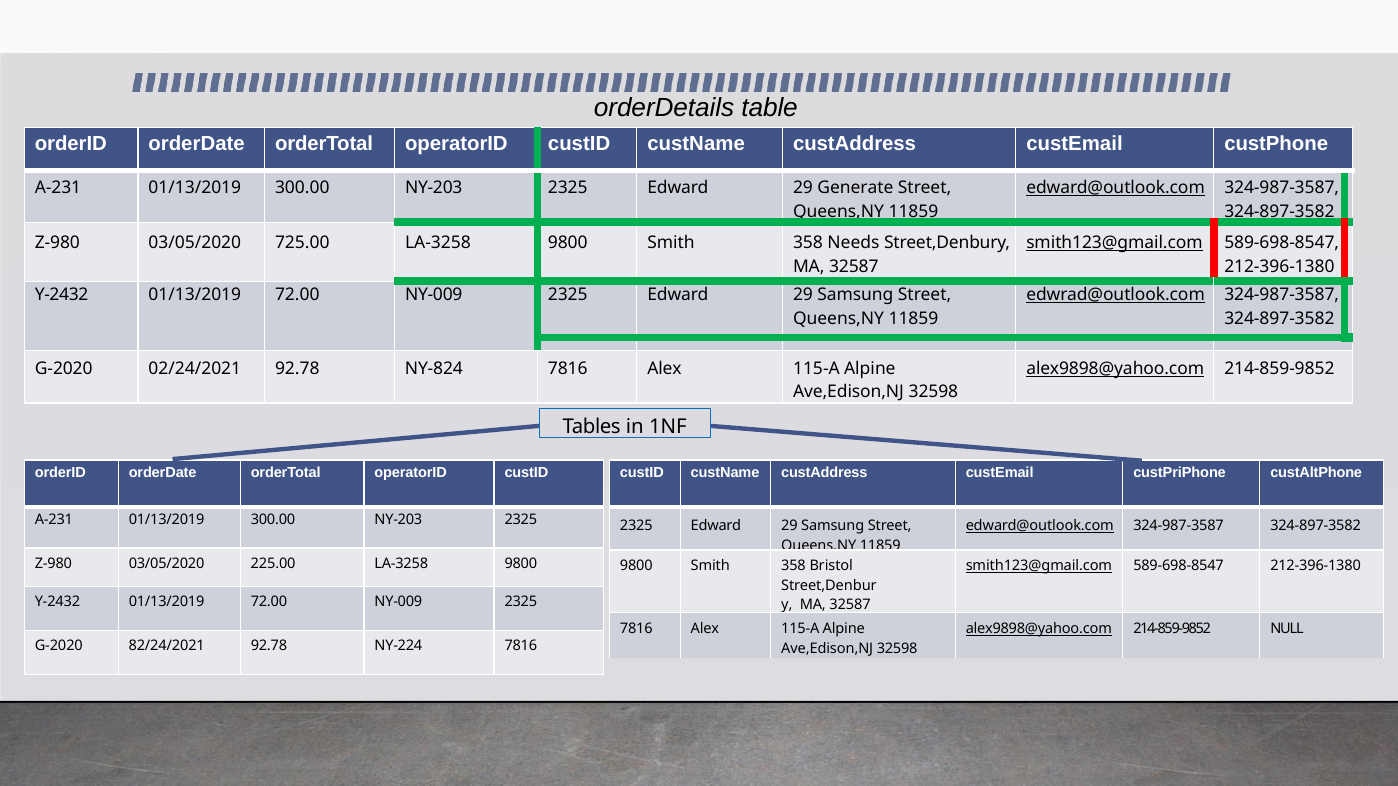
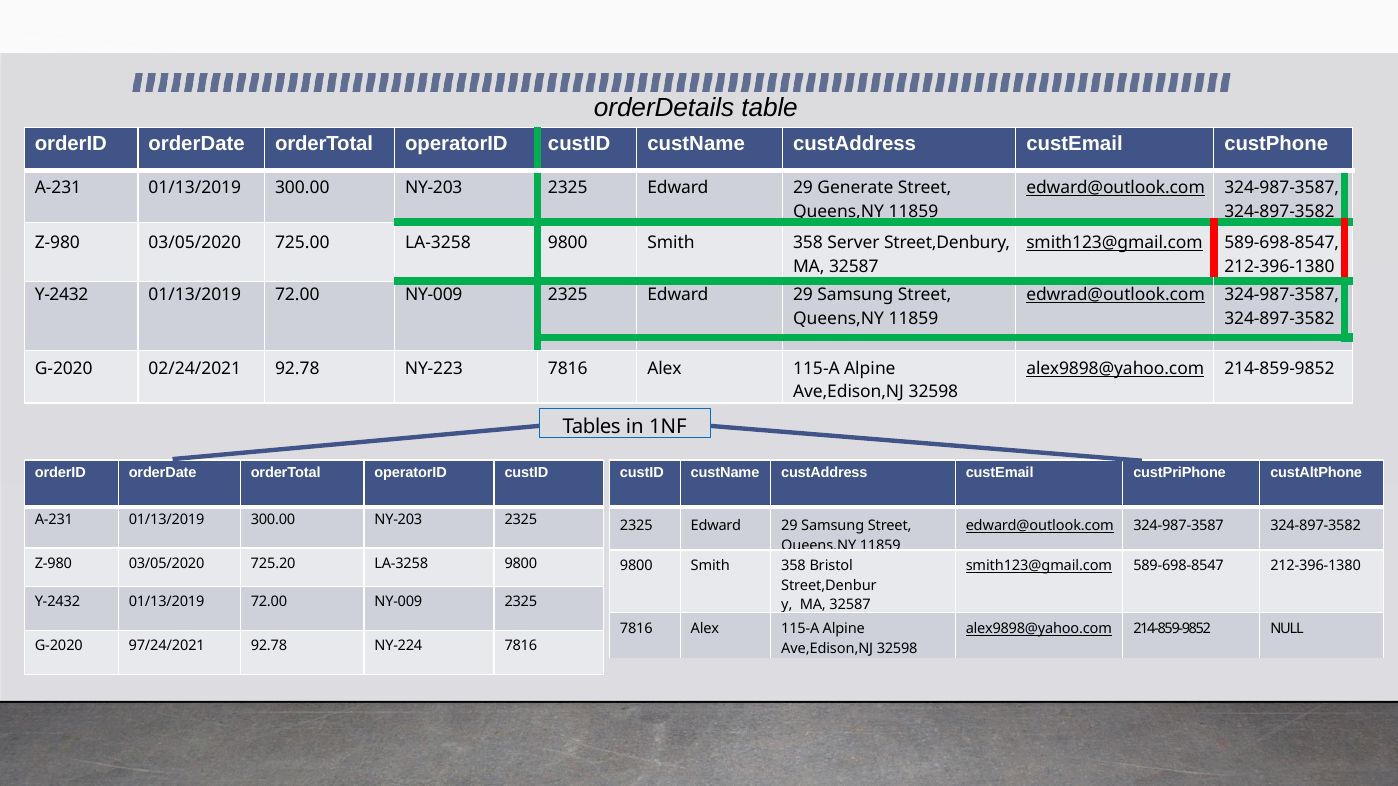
Needs: Needs -> Server (853, 243)
NY-824: NY-824 -> NY-223 (434, 369)
225.00: 225.00 -> 725.20 (273, 564)
82/24/2021: 82/24/2021 -> 97/24/2021 (167, 646)
